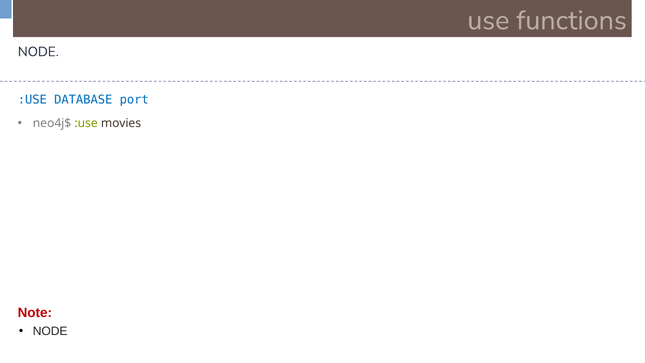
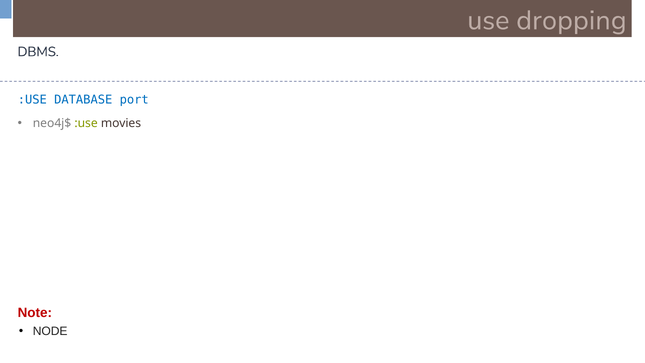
functions: functions -> dropping (571, 20)
NODE: NODE -> DBMS (38, 52)
